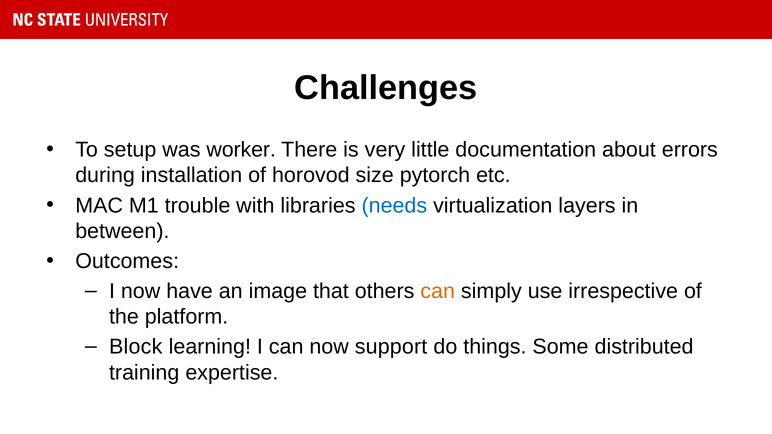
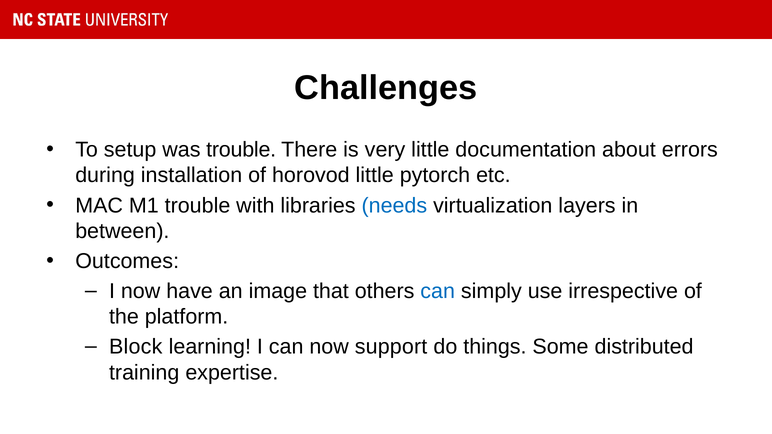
was worker: worker -> trouble (241, 150)
horovod size: size -> little (375, 176)
can colour: orange -> blue (438, 291)
